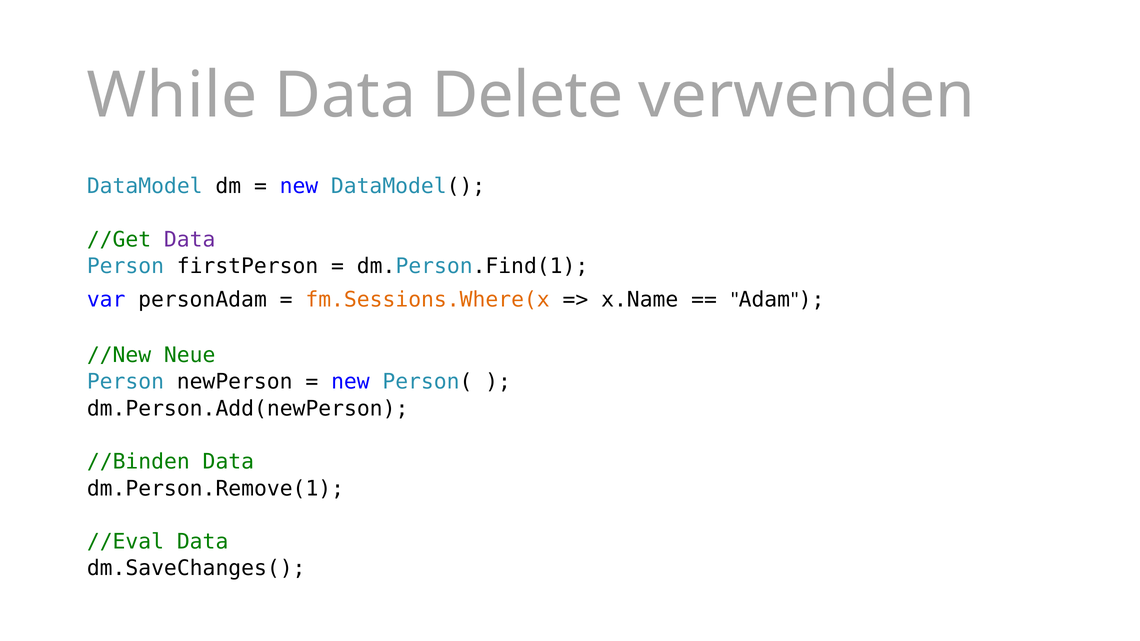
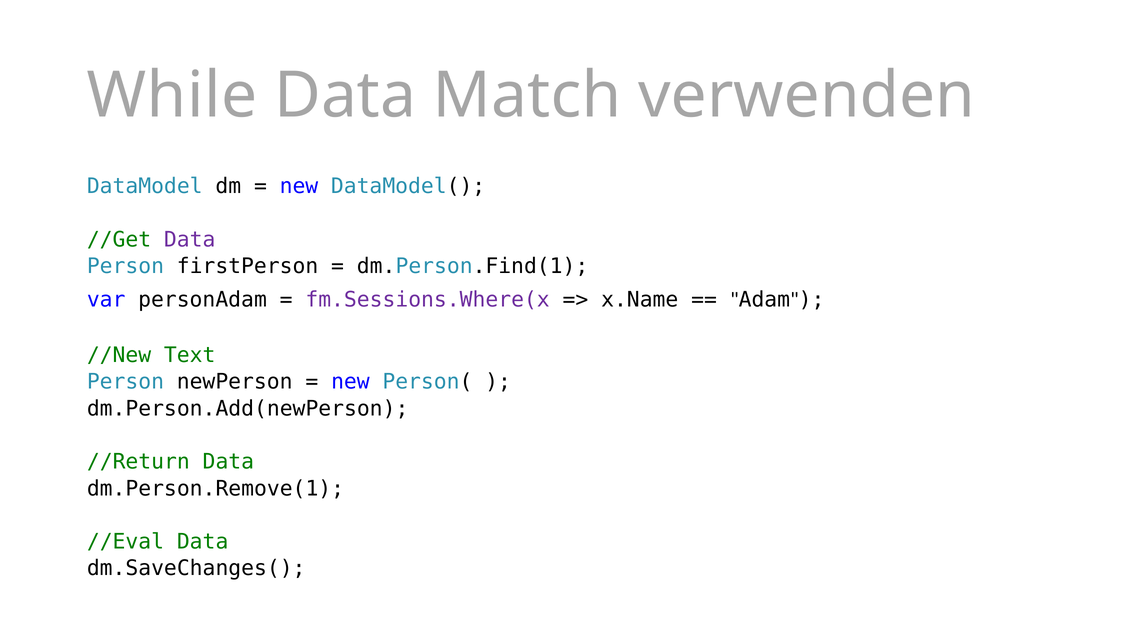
Delete: Delete -> Match (527, 96)
fm.Sessions.Where(x colour: orange -> purple (428, 300)
Neue: Neue -> Text (190, 355)
//Binden: //Binden -> //Return (138, 462)
